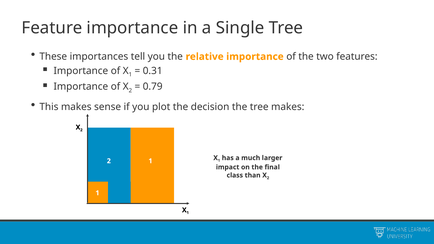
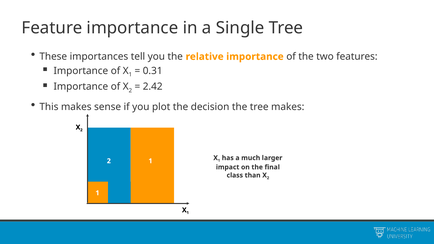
0.79: 0.79 -> 2.42 (153, 87)
